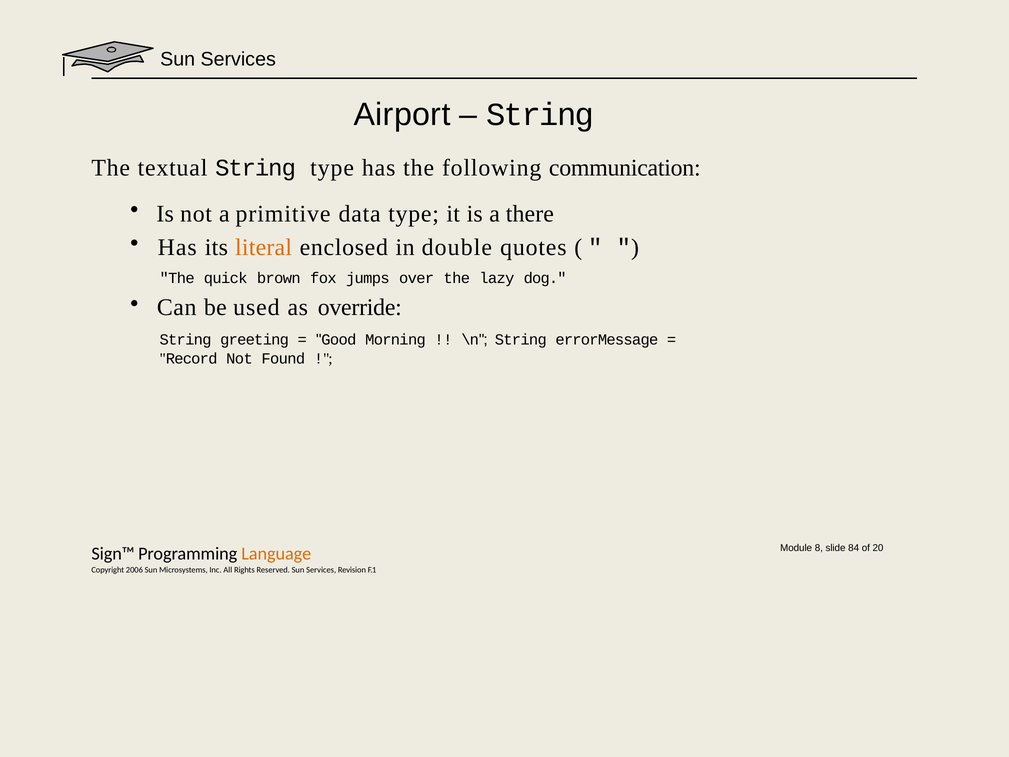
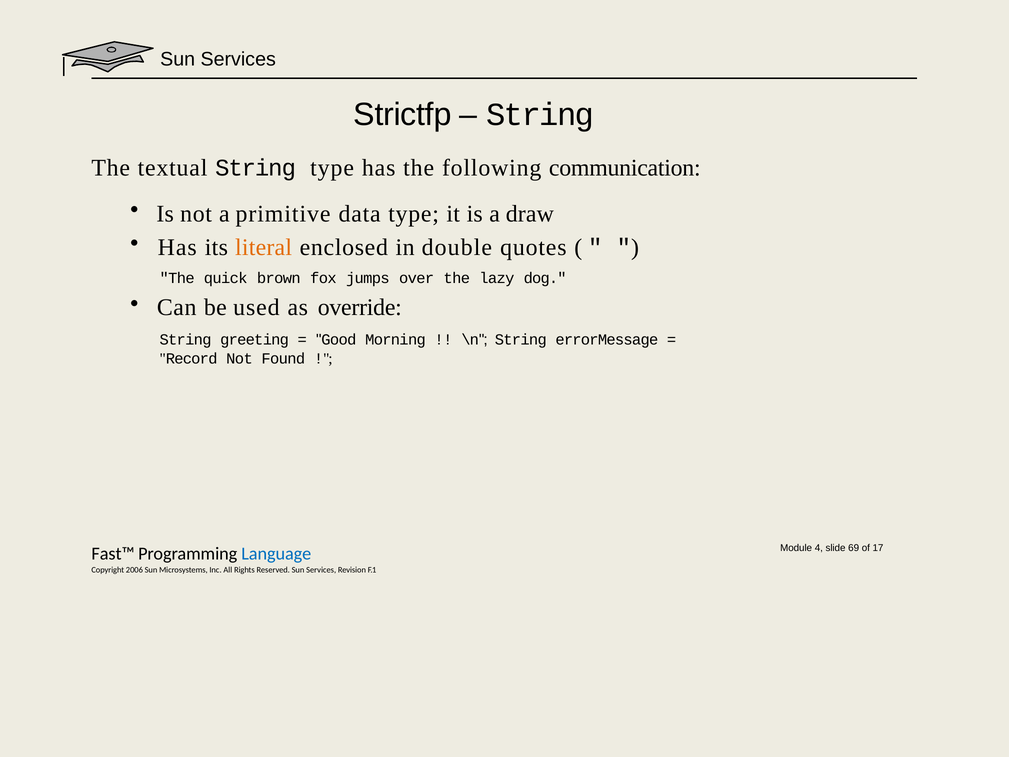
Airport: Airport -> Strictfp (402, 115)
there: there -> draw (530, 214)
8: 8 -> 4 (819, 548)
84: 84 -> 69 (854, 548)
20: 20 -> 17 (878, 548)
Sign™: Sign™ -> Fast™ (113, 554)
Language colour: orange -> blue (276, 554)
